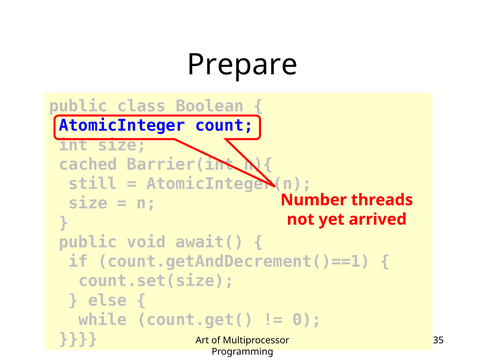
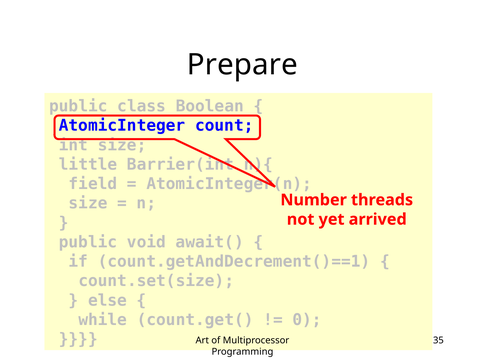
cached: cached -> little (88, 164)
still: still -> field (93, 184)
